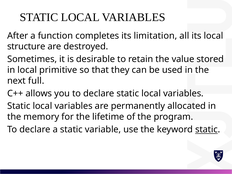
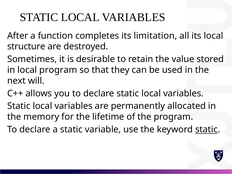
local primitive: primitive -> program (58, 70)
full: full -> will (36, 81)
